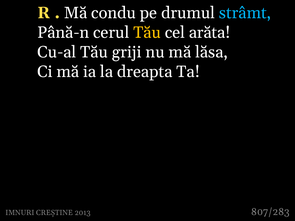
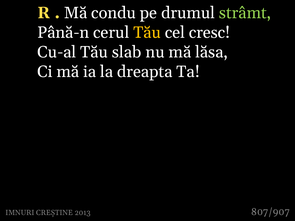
strâmt colour: light blue -> light green (245, 13)
arăta: arăta -> cresc (210, 33)
griji: griji -> slab (127, 52)
807/283: 807/283 -> 807/907 (270, 212)
